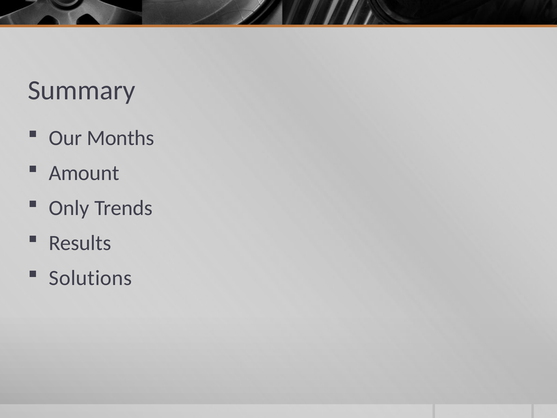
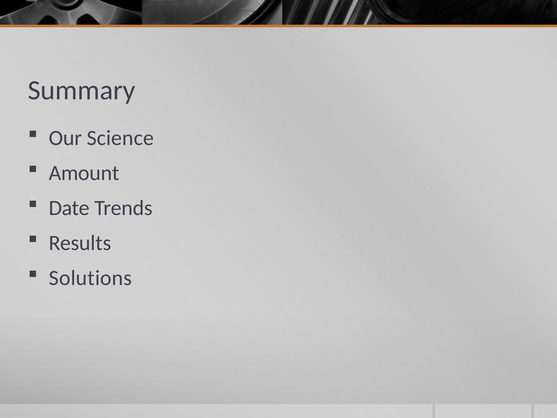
Months: Months -> Science (120, 138)
Only: Only -> Date (69, 208)
